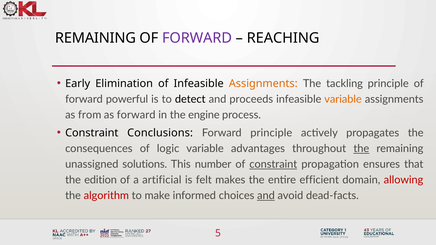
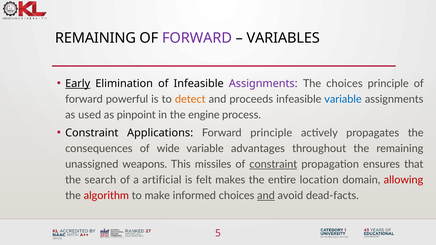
REACHING: REACHING -> VARIABLES (283, 38)
Early underline: none -> present (78, 84)
Assignments colour: orange -> purple (263, 84)
The tackling: tackling -> choices (344, 84)
detect colour: black -> orange (190, 99)
variable colour: orange -> blue (343, 99)
from: from -> used (90, 115)
as forward: forward -> pinpoint (136, 115)
Conclusions: Conclusions -> Applications (160, 133)
logic: logic -> wide (168, 149)
the underline: present -> none (361, 149)
solutions: solutions -> weapons (145, 164)
number: number -> missiles (213, 164)
edition: edition -> search (100, 180)
efficient: efficient -> location (319, 180)
